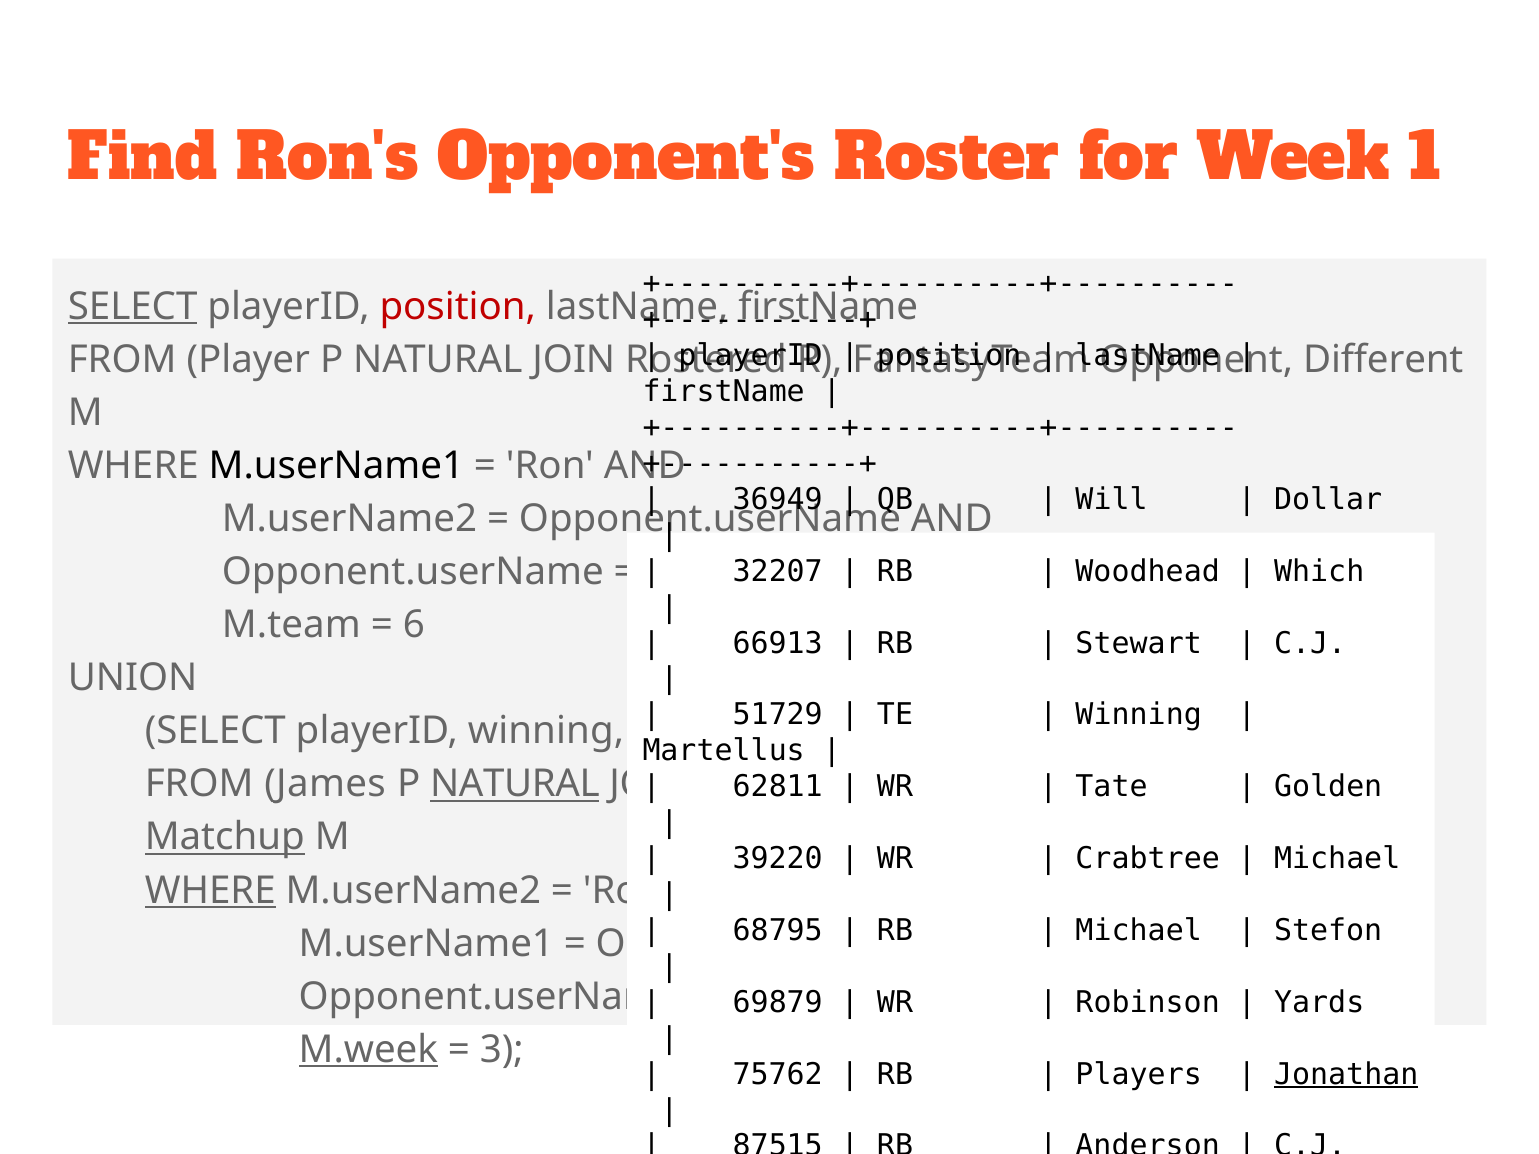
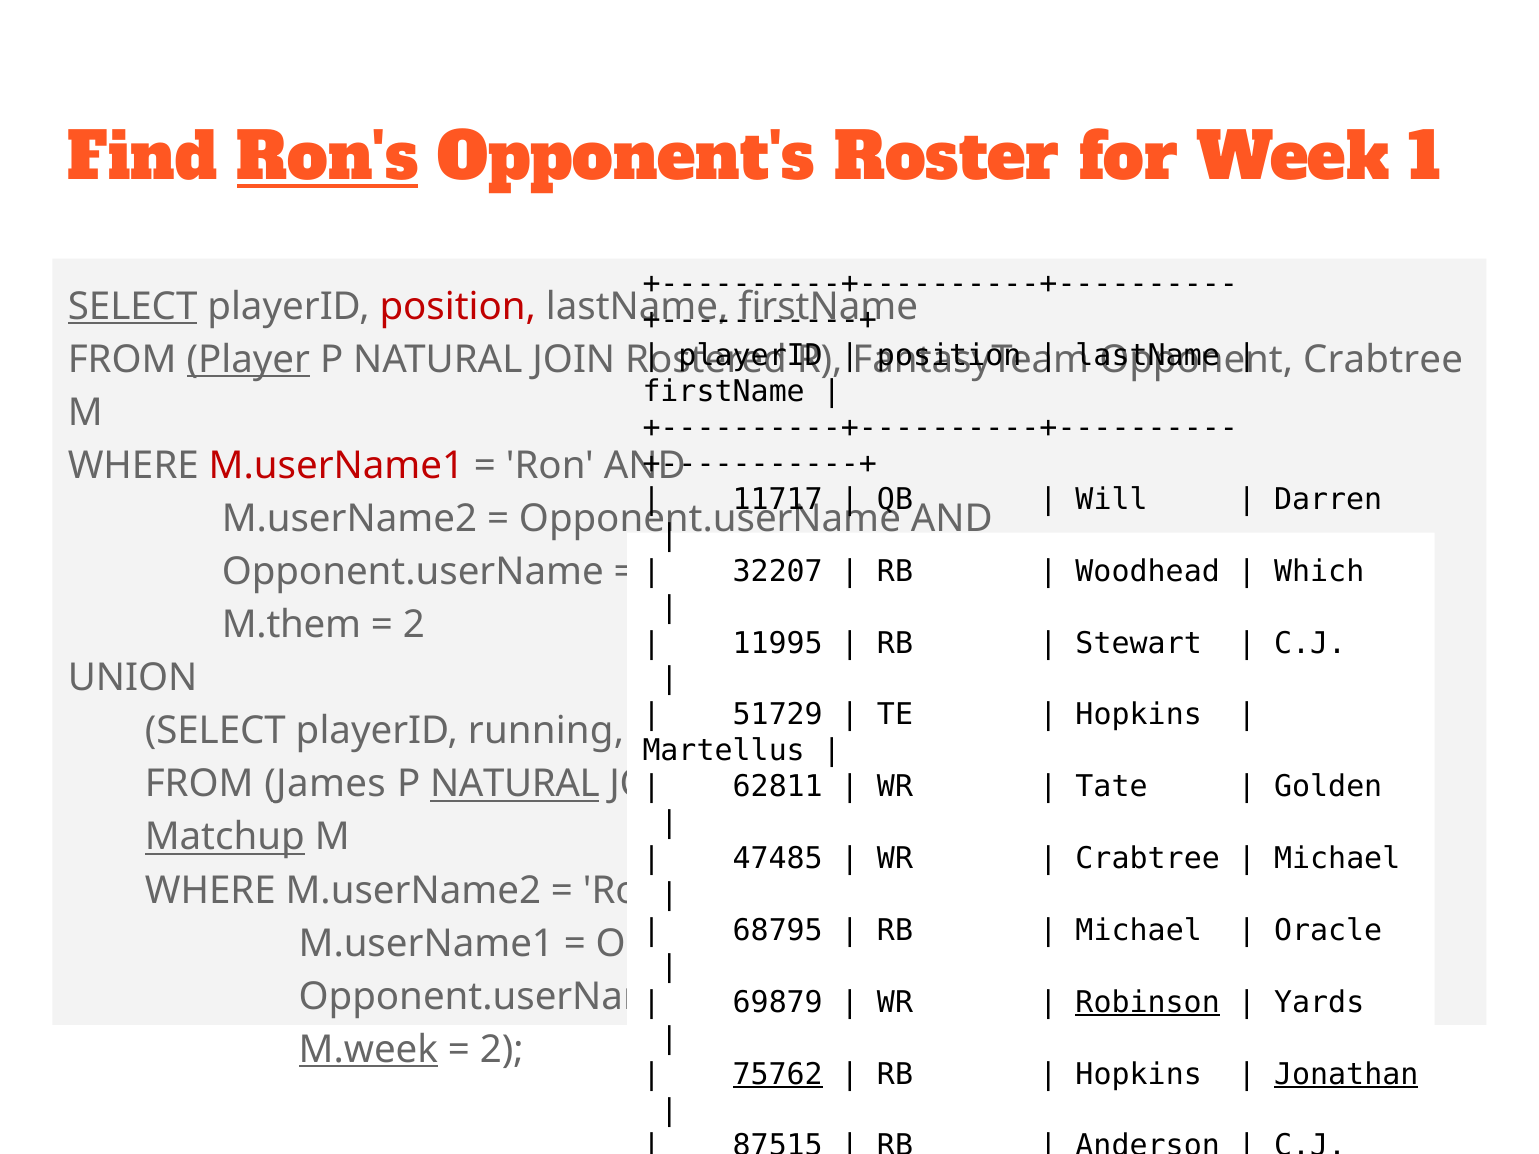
Ron's underline: none -> present (328, 158)
Player underline: none -> present (248, 360)
Different: Different -> Crabtree (1383, 360)
M.userName1 colour: black -> red (336, 466)
36949: 36949 -> 11717 (778, 500)
Dollar: Dollar -> Darren (1328, 500)
M.team: M.team -> M.them (291, 625)
6: 6 -> 2 (414, 625)
66913: 66913 -> 11995 (778, 643)
Winning: Winning -> Hopkins (1139, 715)
playerID winning: winning -> running (546, 731)
39220: 39220 -> 47485 (778, 859)
WHERE underline: present -> none (210, 891)
Stefon: Stefon -> Oracle (1328, 931)
Robinson underline: none -> present (1148, 1003)
3: 3 -> 2 (502, 1050)
75762 underline: none -> present (778, 1074)
Players: Players -> Hopkins (1139, 1074)
